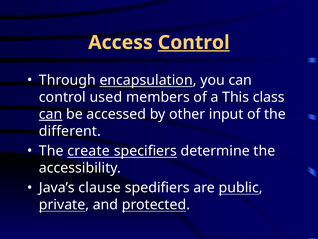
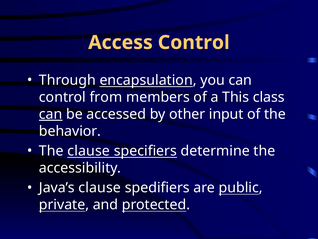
Control underline: present -> none (194, 42)
used: used -> from (106, 97)
different: different -> behavior (70, 131)
The create: create -> clause (89, 151)
